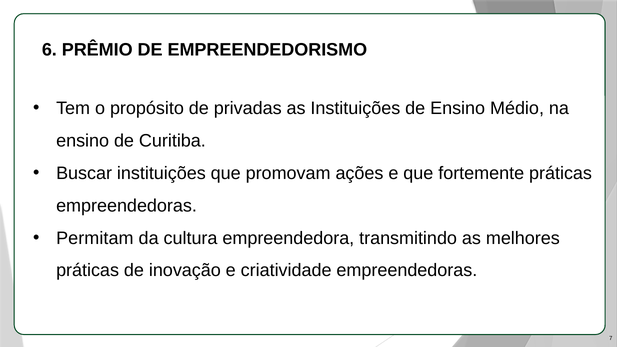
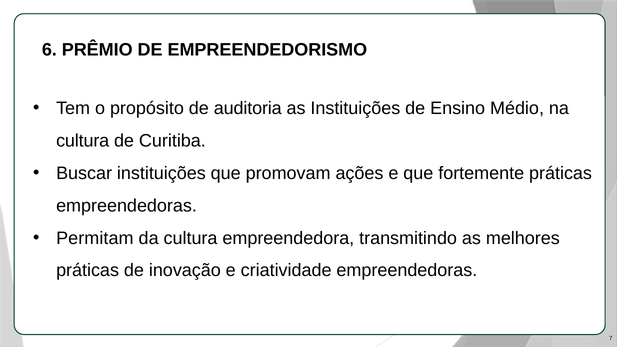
privadas: privadas -> auditoria (248, 108)
ensino: ensino -> cultura (83, 141)
